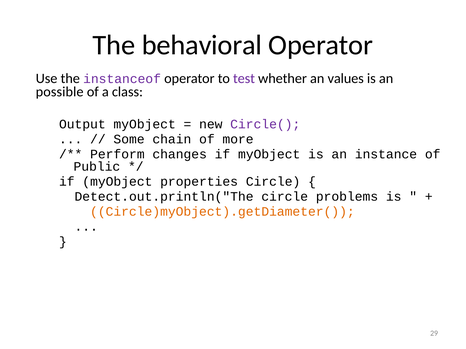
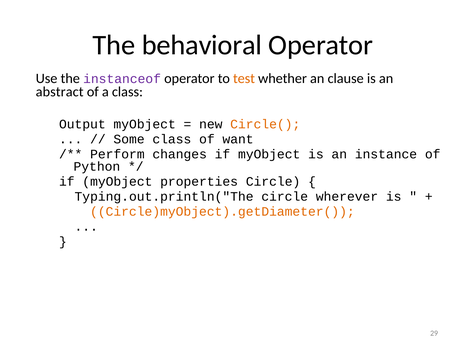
test colour: purple -> orange (244, 78)
values: values -> clause (346, 78)
possible: possible -> abstract (60, 92)
Circle( colour: purple -> orange (265, 124)
Some chain: chain -> class (172, 139)
more: more -> want (238, 139)
Public: Public -> Python (97, 167)
Detect.out.println("The: Detect.out.println("The -> Typing.out.println("The (164, 197)
problems: problems -> wherever (347, 197)
